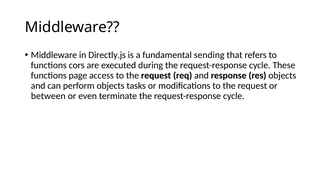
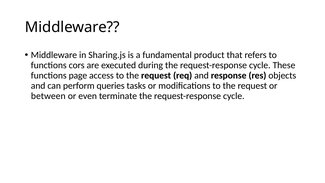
Directly.js: Directly.js -> Sharing.js (107, 55)
sending: sending -> product (209, 55)
perform objects: objects -> queries (111, 86)
